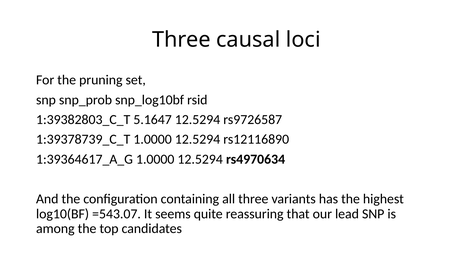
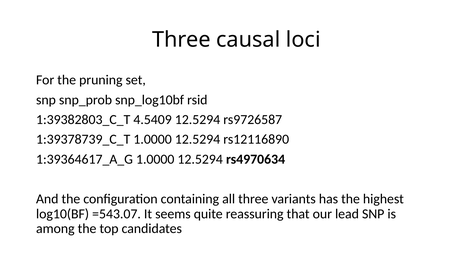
5.1647: 5.1647 -> 4.5409 (153, 120)
